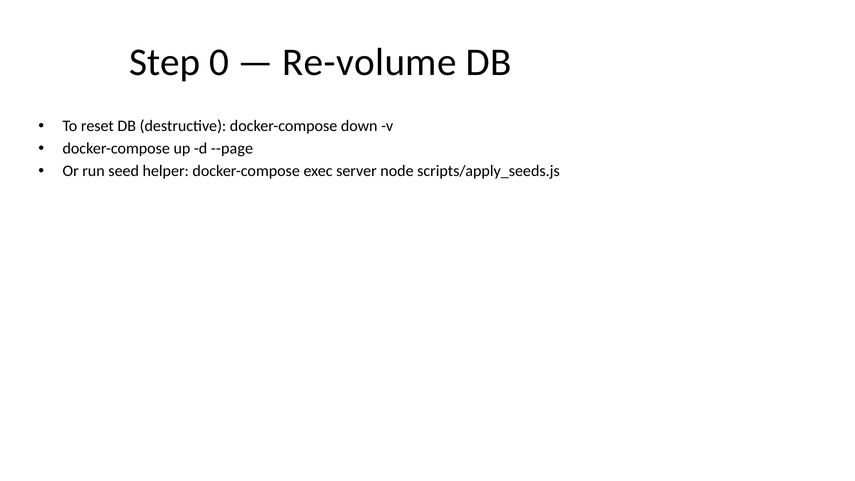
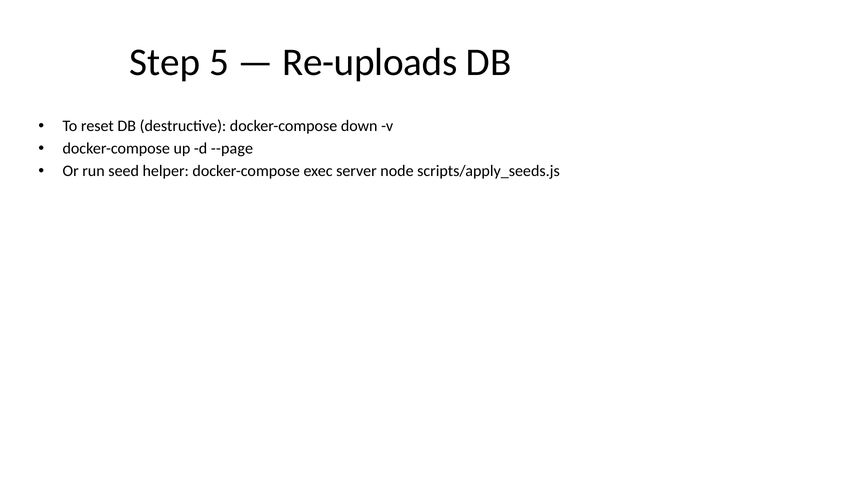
0: 0 -> 5 (219, 62)
Re-volume: Re-volume -> Re-uploads (370, 62)
